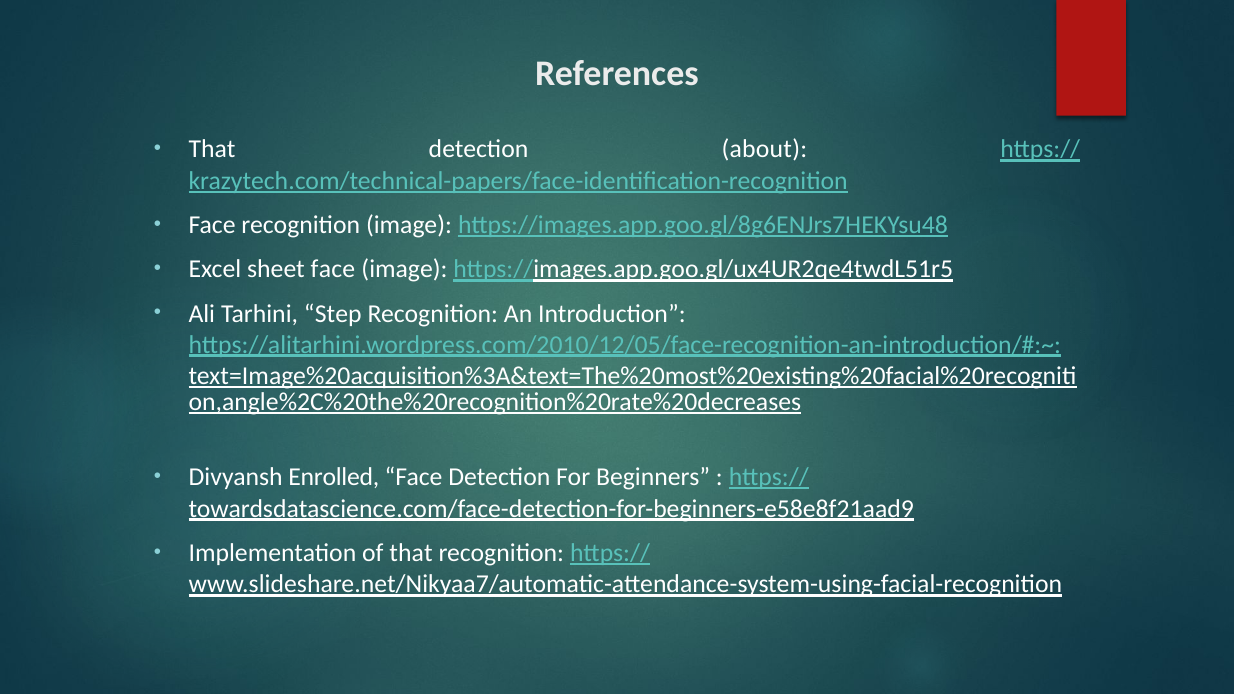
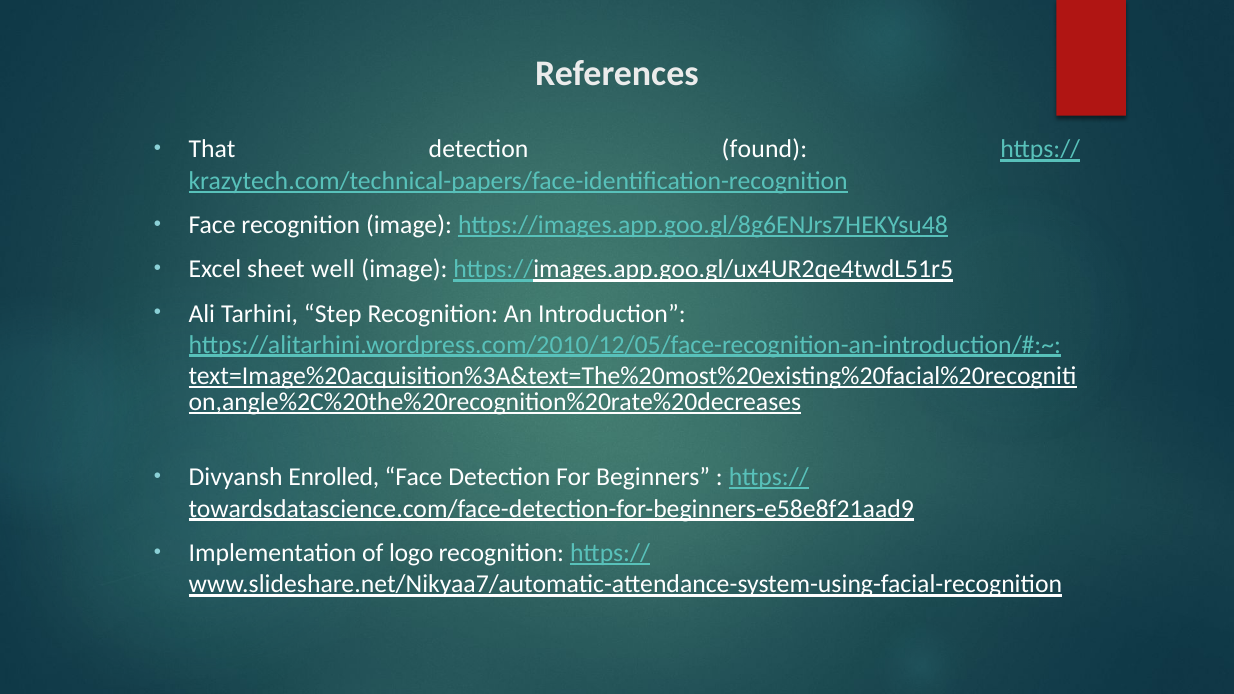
about: about -> found (764, 149)
sheet face: face -> well (333, 269)
of that: that -> logo (411, 553)
